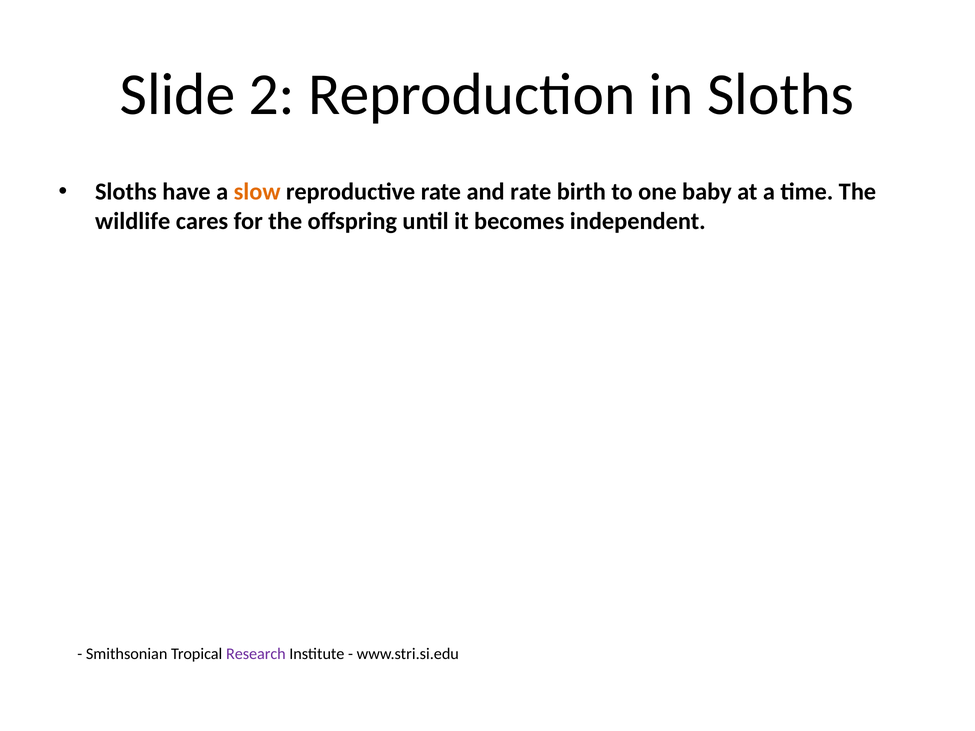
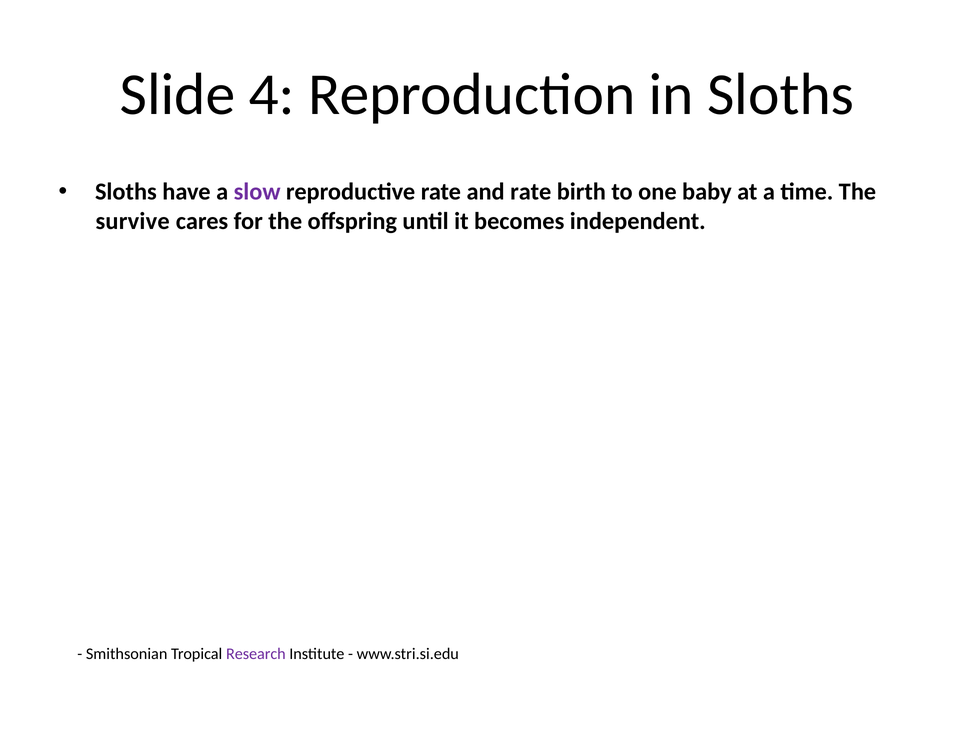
2: 2 -> 4 (272, 94)
slow colour: orange -> purple (257, 192)
wildlife: wildlife -> survive (133, 221)
